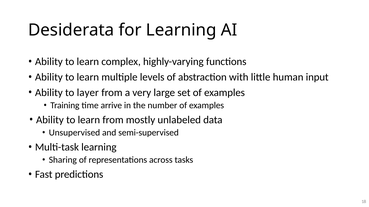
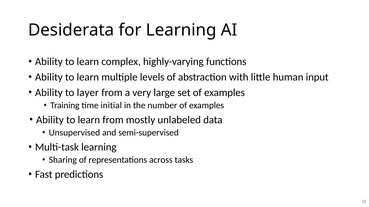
arrive: arrive -> initial (111, 106)
